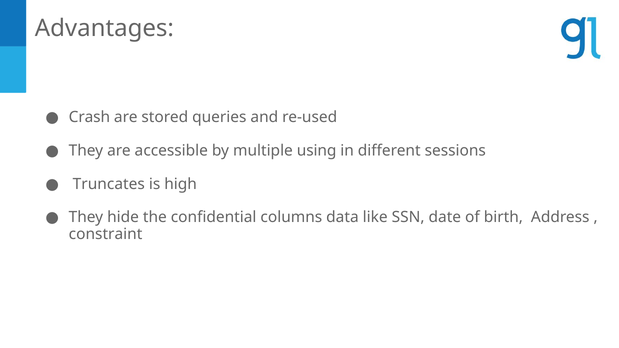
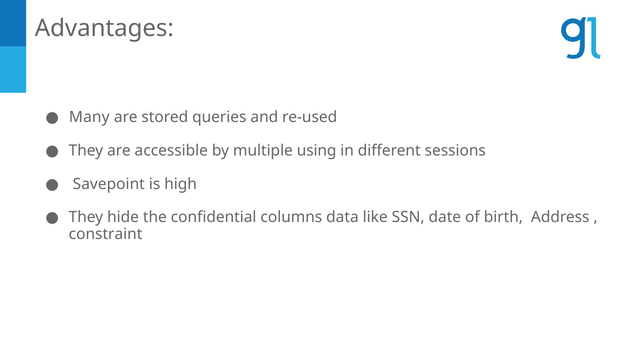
Crash: Crash -> Many (89, 117)
Truncates: Truncates -> Savepoint (109, 184)
